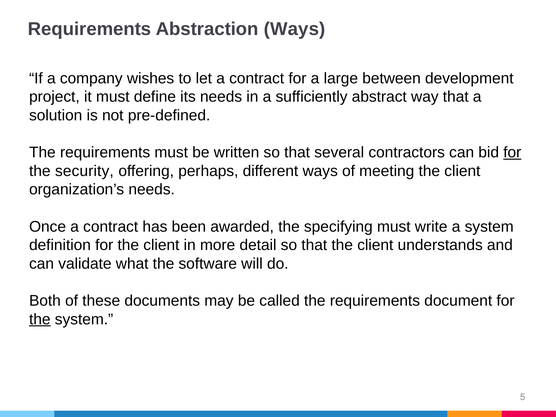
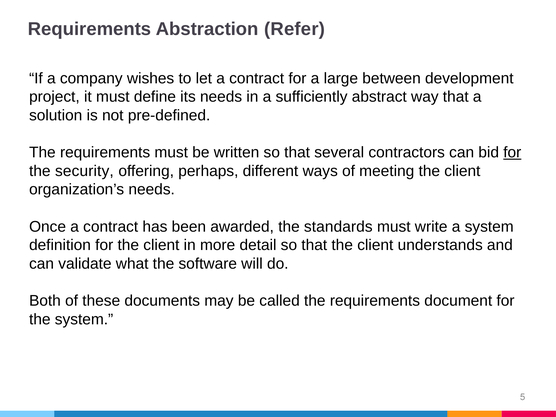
Abstraction Ways: Ways -> Refer (295, 29)
specifying: specifying -> standards (338, 227)
the underline: present -> none (40, 319)
